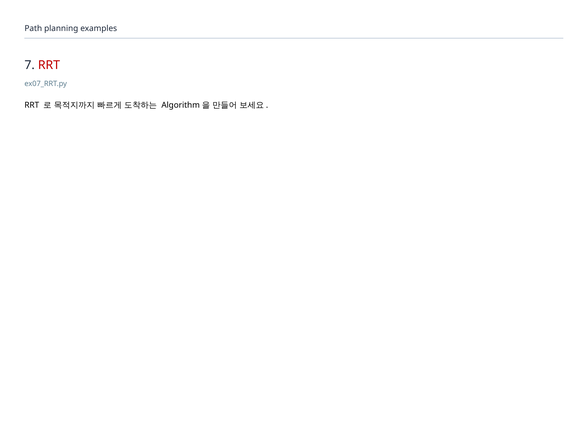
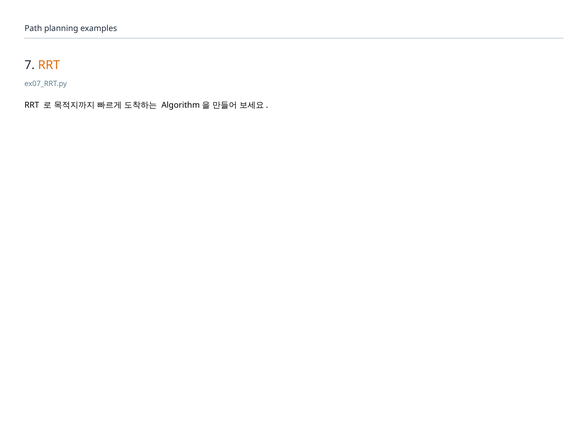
RRT colour: red -> orange (49, 65)
